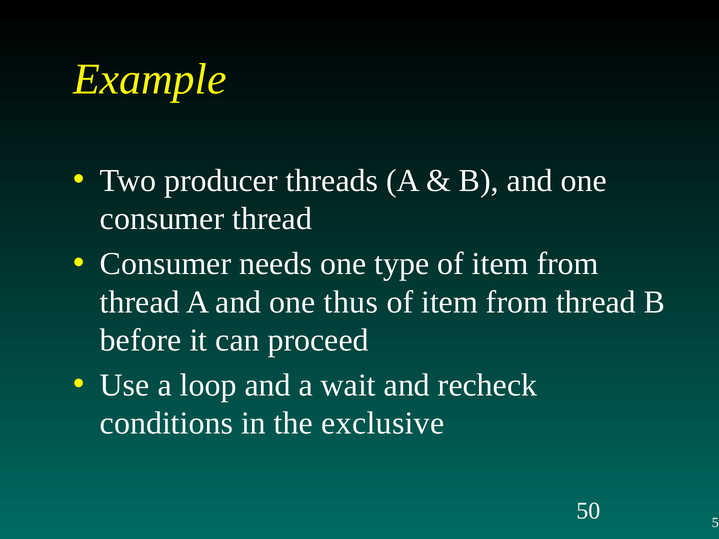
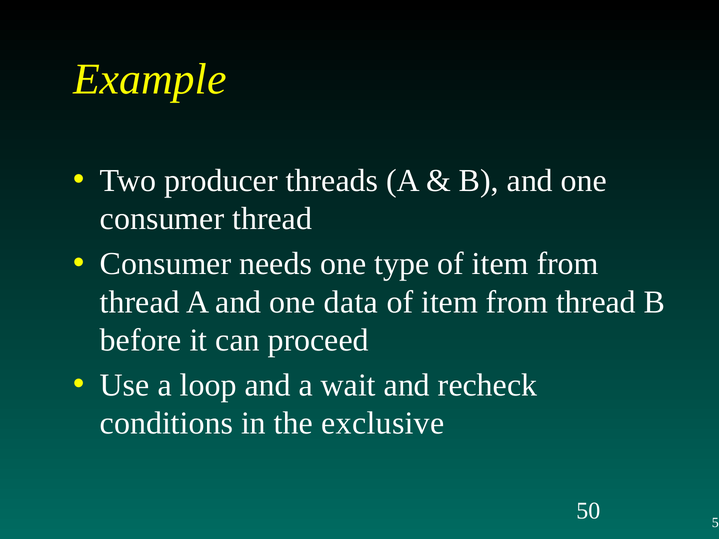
thus: thus -> data (351, 302)
